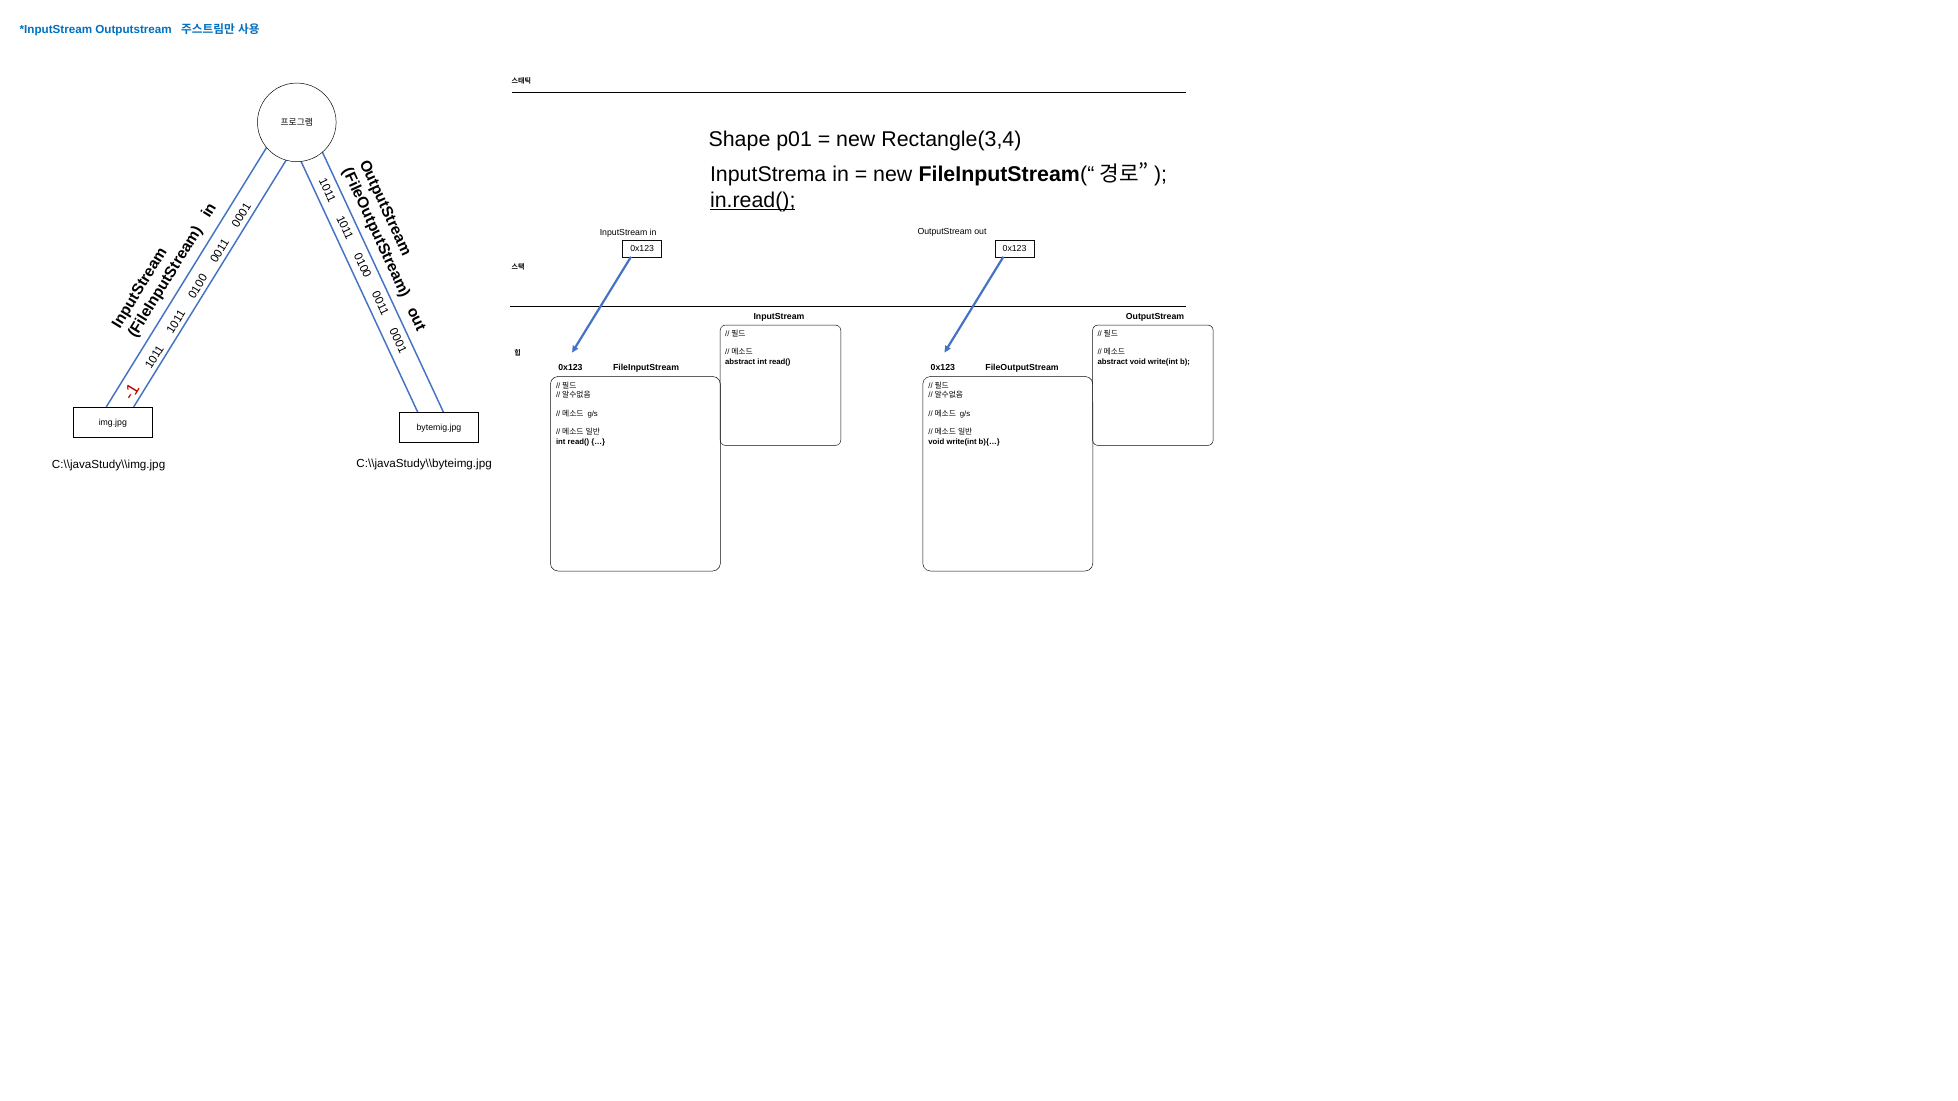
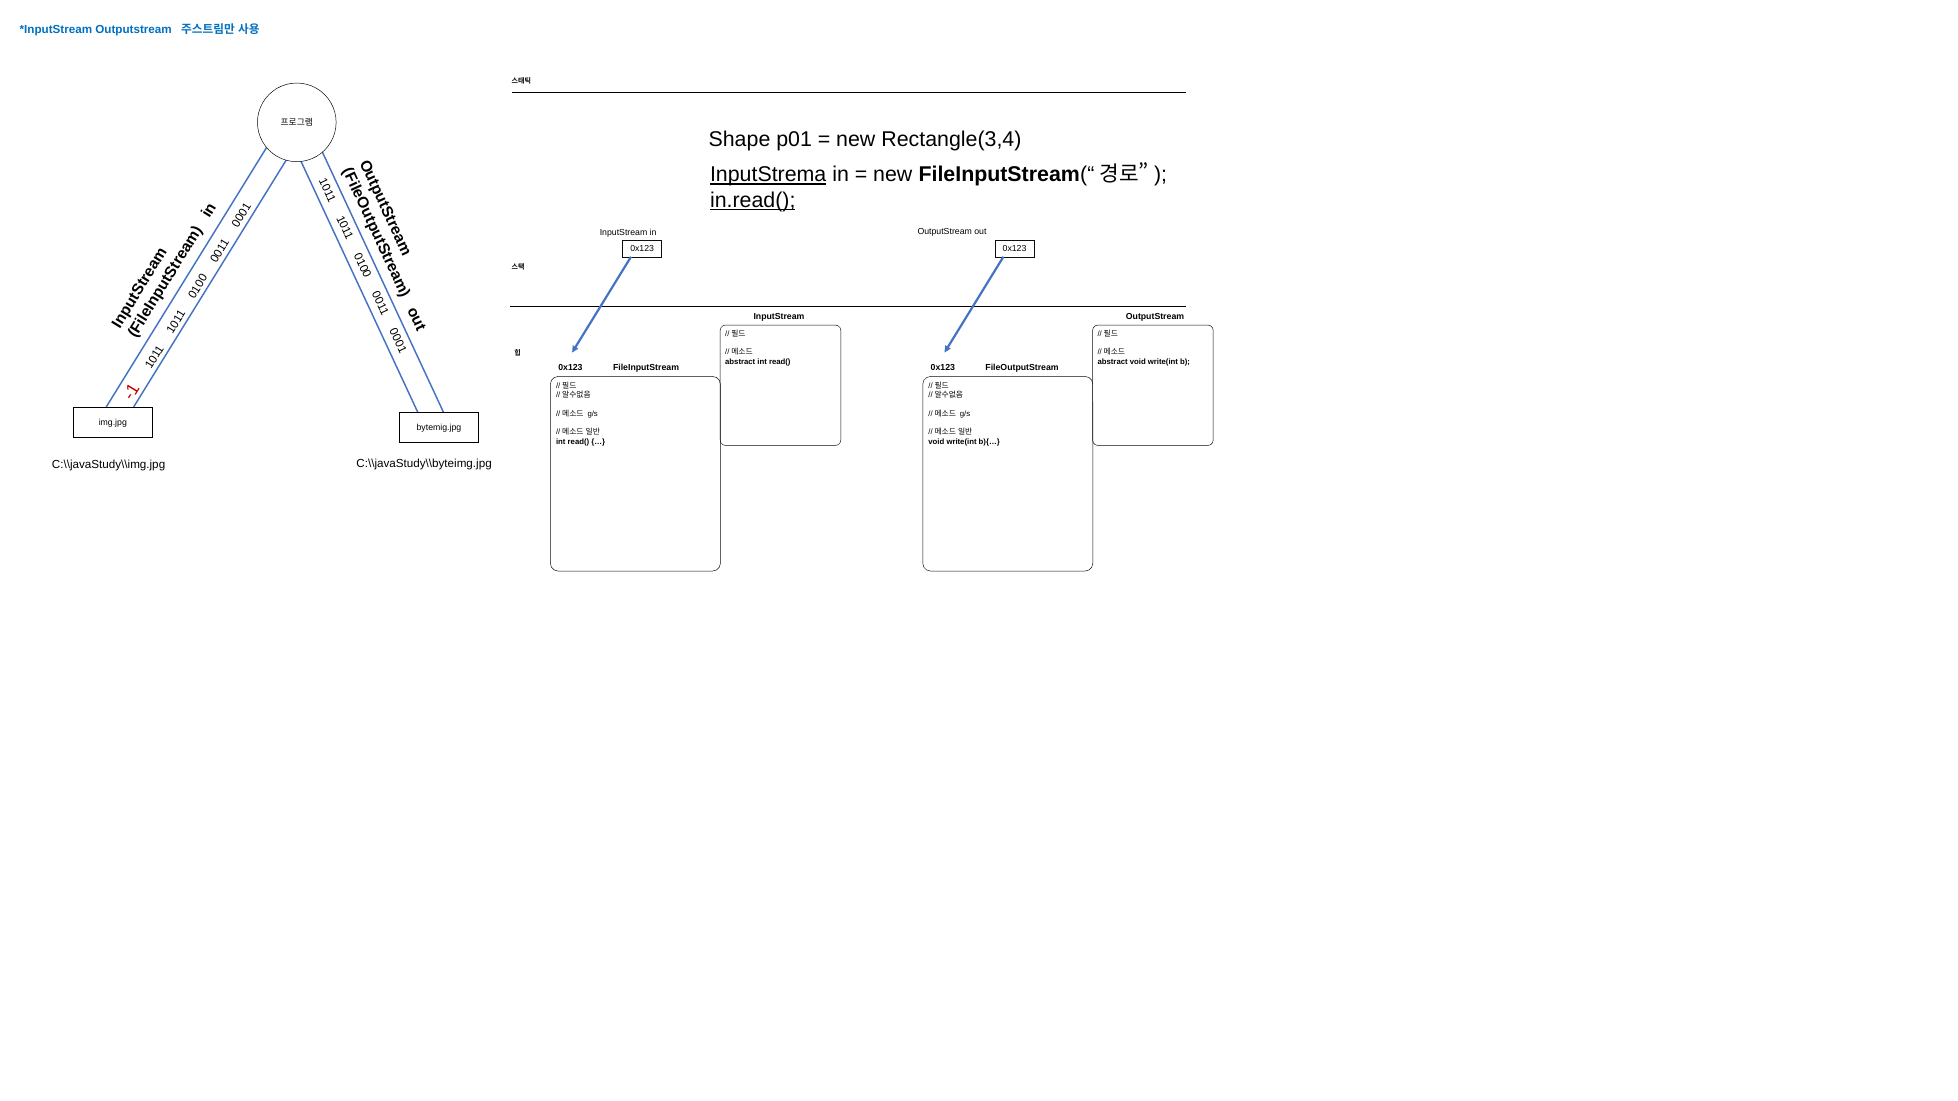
InputStrema underline: none -> present (768, 175)
